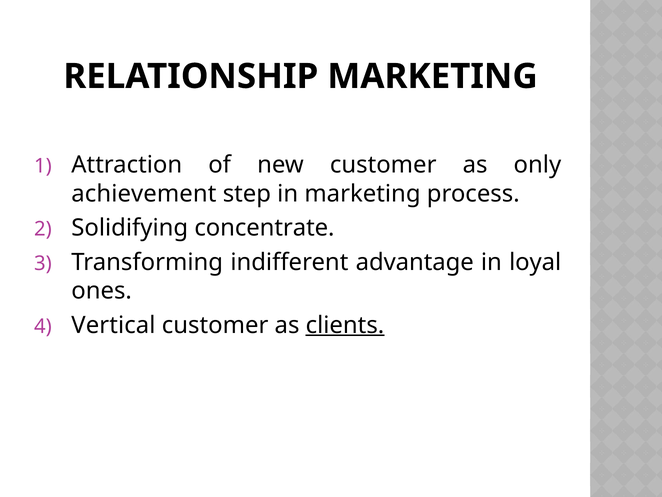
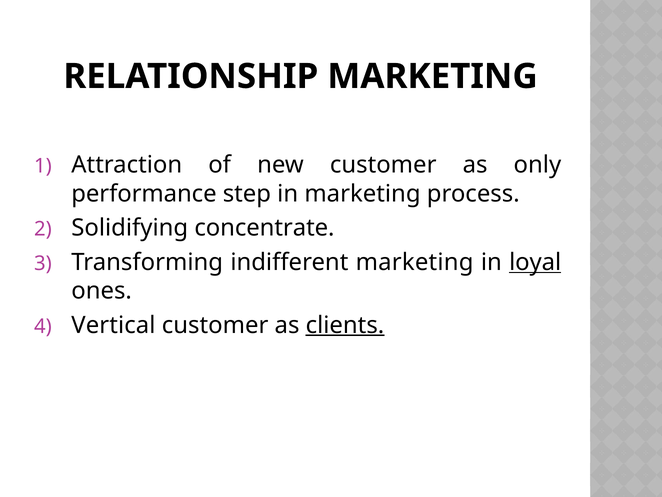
achievement: achievement -> performance (144, 194)
indifferent advantage: advantage -> marketing (415, 262)
loyal underline: none -> present (535, 262)
